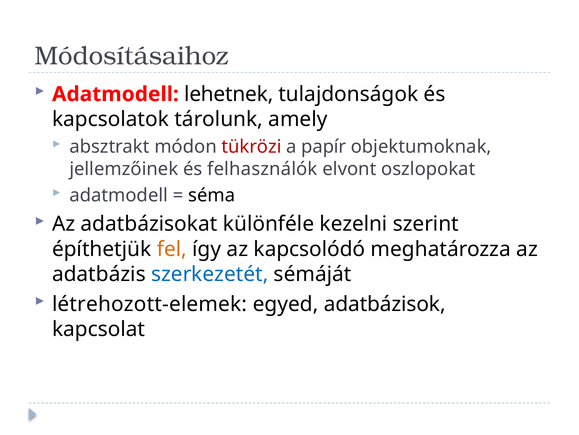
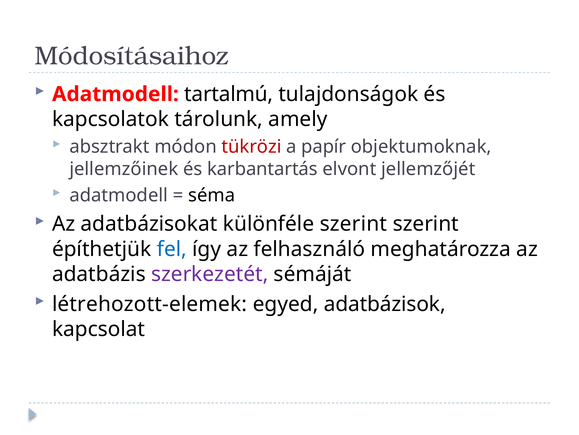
lehetnek: lehetnek -> tartalmú (229, 94)
felhasználók: felhasználók -> karbantartás (262, 169)
oszlopokat: oszlopokat -> jellemzőjét (428, 169)
különféle kezelni: kezelni -> szerint (353, 224)
fel colour: orange -> blue (172, 249)
kapcsolódó: kapcsolódó -> felhasználó (309, 249)
szerkezetét colour: blue -> purple (210, 274)
